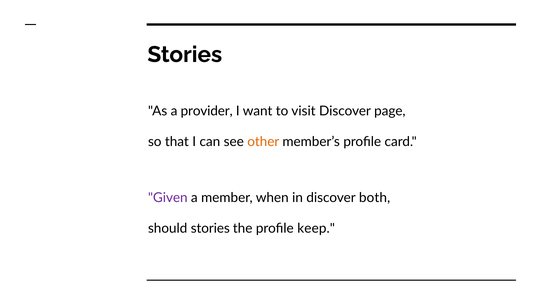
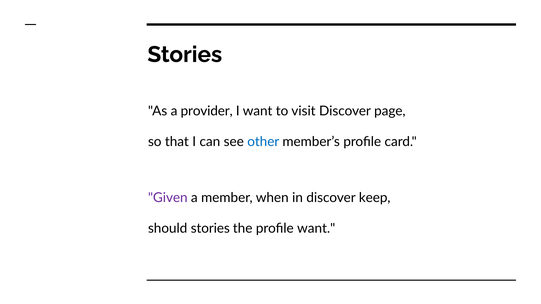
other colour: orange -> blue (263, 142)
both: both -> keep (375, 198)
profile keep: keep -> want (316, 229)
